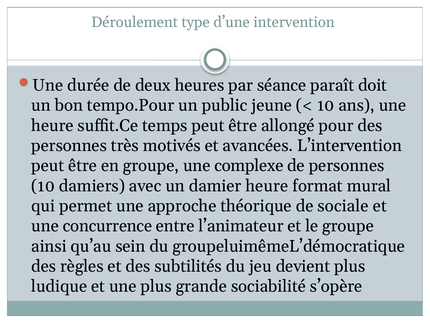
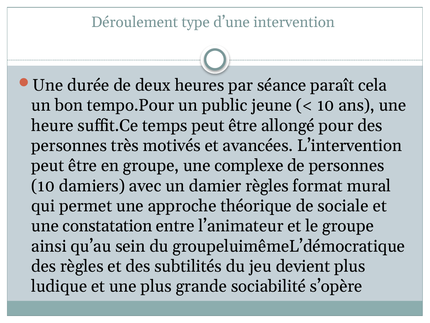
doit: doit -> cela (373, 85)
damier heure: heure -> règles (267, 186)
concurrence: concurrence -> constatation (107, 226)
